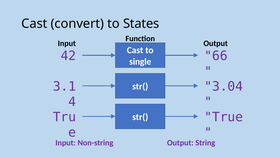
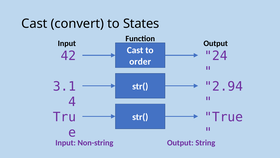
66: 66 -> 24 (216, 56)
single: single -> order (140, 61)
3.04: 3.04 -> 2.94 (224, 86)
